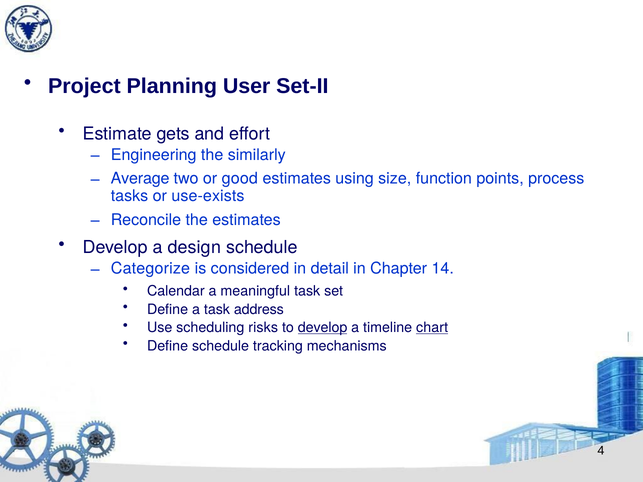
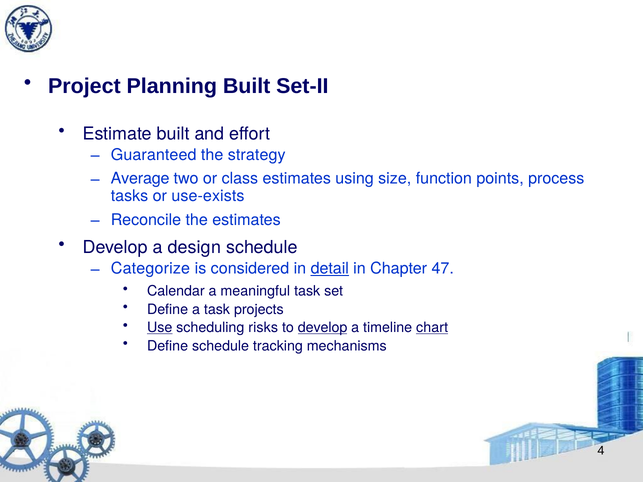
Planning User: User -> Built (247, 86)
Estimate gets: gets -> built (173, 134)
Engineering: Engineering -> Guaranteed (154, 155)
similarly: similarly -> strategy (257, 155)
good: good -> class (240, 179)
detail underline: none -> present (330, 269)
14: 14 -> 47 (443, 269)
address: address -> projects (259, 309)
Use underline: none -> present (160, 328)
